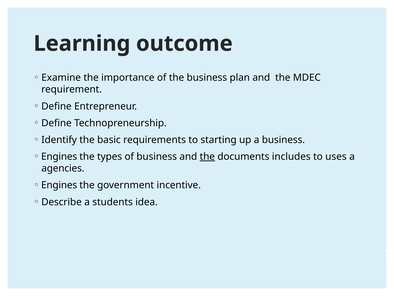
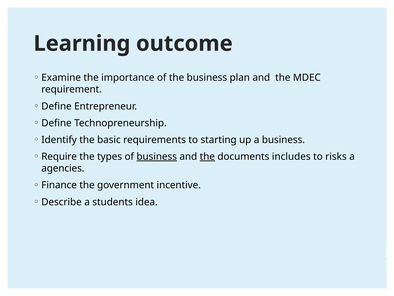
Engines: Engines -> Require (59, 156)
business underline: none -> present (157, 156)
uses: uses -> risks (336, 156)
Engines: Engines -> Finance (59, 185)
